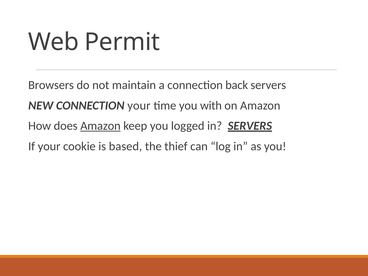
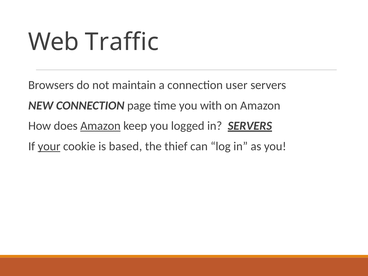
Permit: Permit -> Traffic (122, 42)
back: back -> user (237, 85)
CONNECTION your: your -> page (139, 105)
your underline: none -> present (49, 146)
